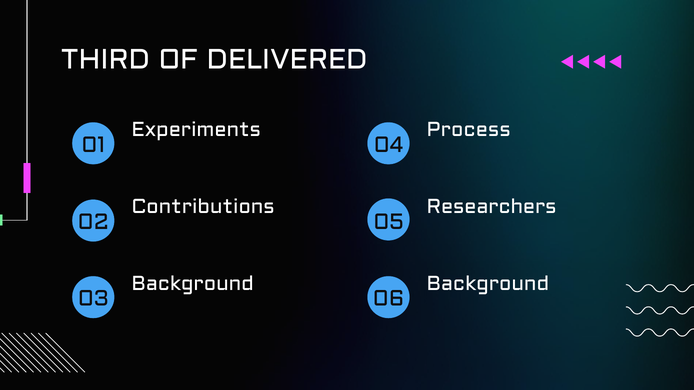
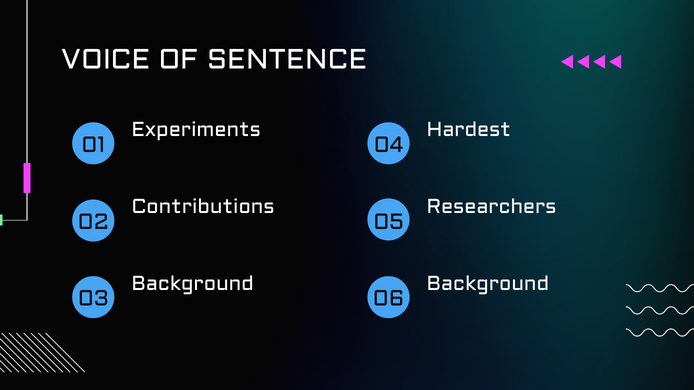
THIRD: THIRD -> VOICE (106, 60)
DELIVERED: DELIVERED -> SENTENCE (287, 60)
Process: Process -> Hardest (469, 130)
